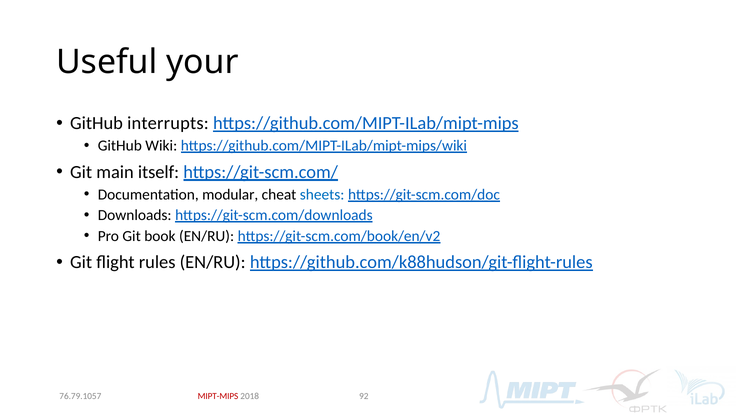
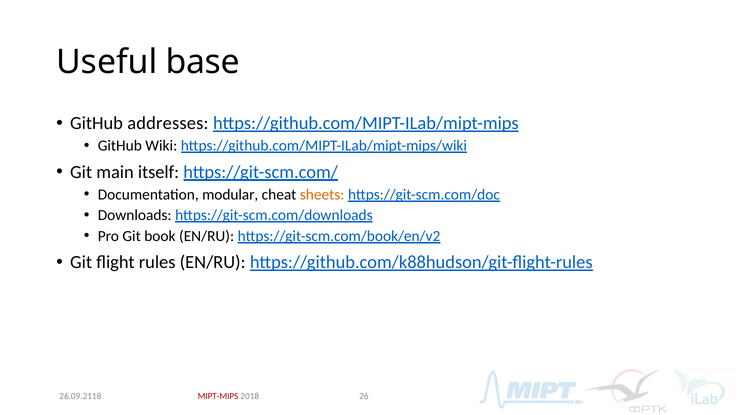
your: your -> base (203, 62)
interrupts: interrupts -> addresses (168, 123)
sheets colour: blue -> orange (322, 195)
92: 92 -> 26 (364, 396)
76.79.1057: 76.79.1057 -> 26.09.2118 (80, 396)
